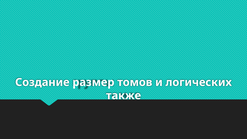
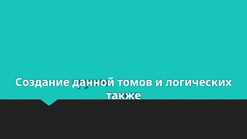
размер: размер -> данной (93, 82)
